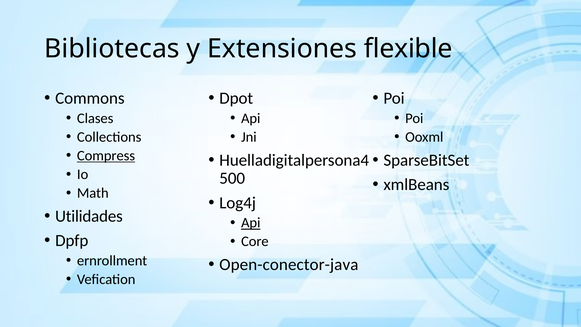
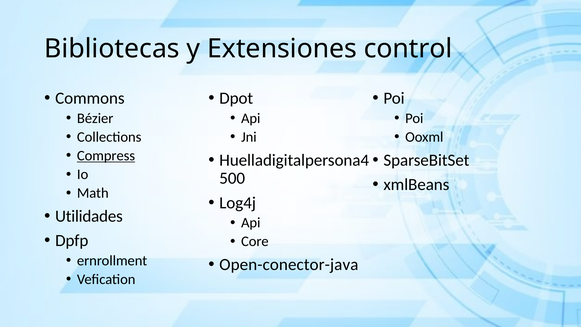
flexible: flexible -> control (408, 49)
Clases: Clases -> Bézier (95, 118)
Api underline: present -> none (251, 223)
